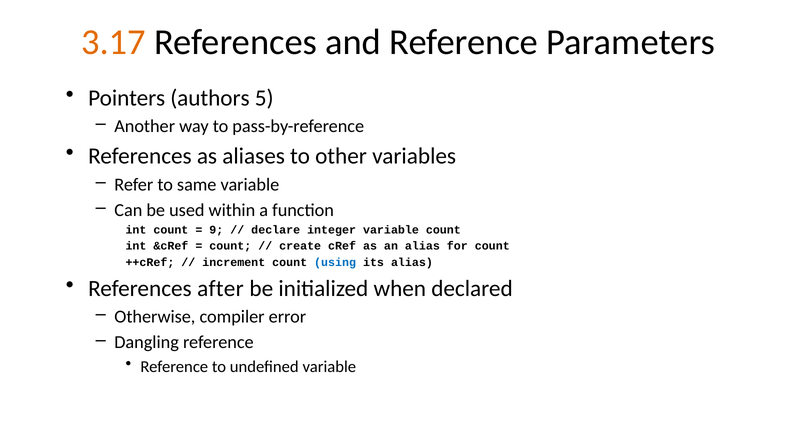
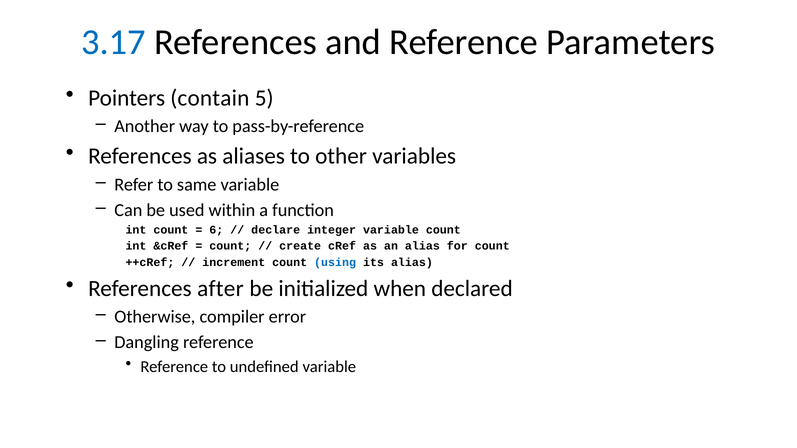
3.17 colour: orange -> blue (114, 42)
authors: authors -> contain (210, 98)
9: 9 -> 6 (216, 230)
